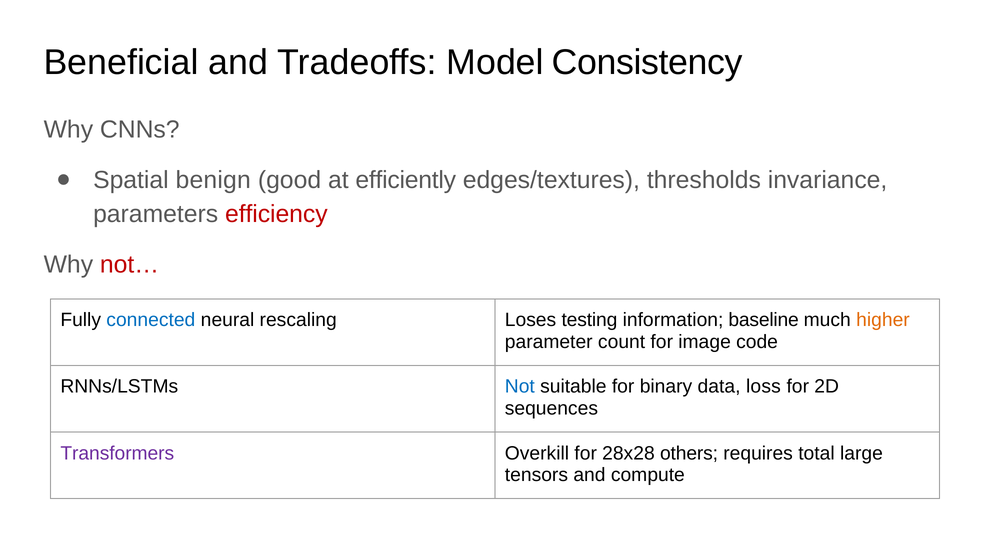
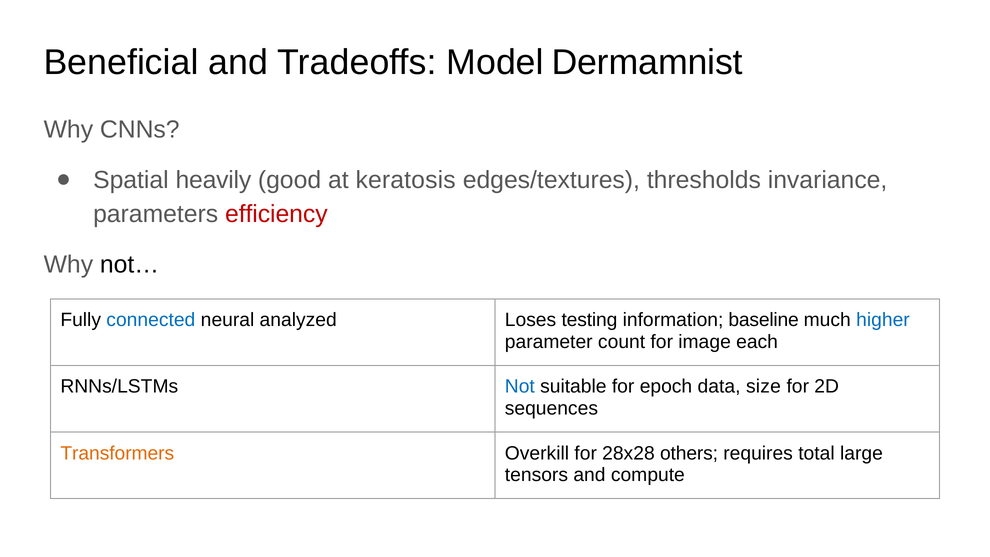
Consistency: Consistency -> Dermamnist (647, 63)
benign: benign -> heavily (213, 180)
efficiently: efficiently -> keratosis (406, 180)
not… colour: red -> black (129, 265)
rescaling: rescaling -> analyzed (298, 320)
higher colour: orange -> blue (883, 320)
code: code -> each (757, 342)
binary: binary -> epoch (666, 387)
loss: loss -> size (763, 387)
Transformers colour: purple -> orange (117, 453)
